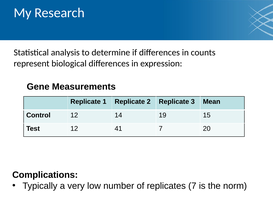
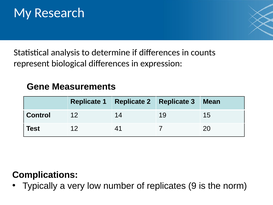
replicates 7: 7 -> 9 (192, 186)
